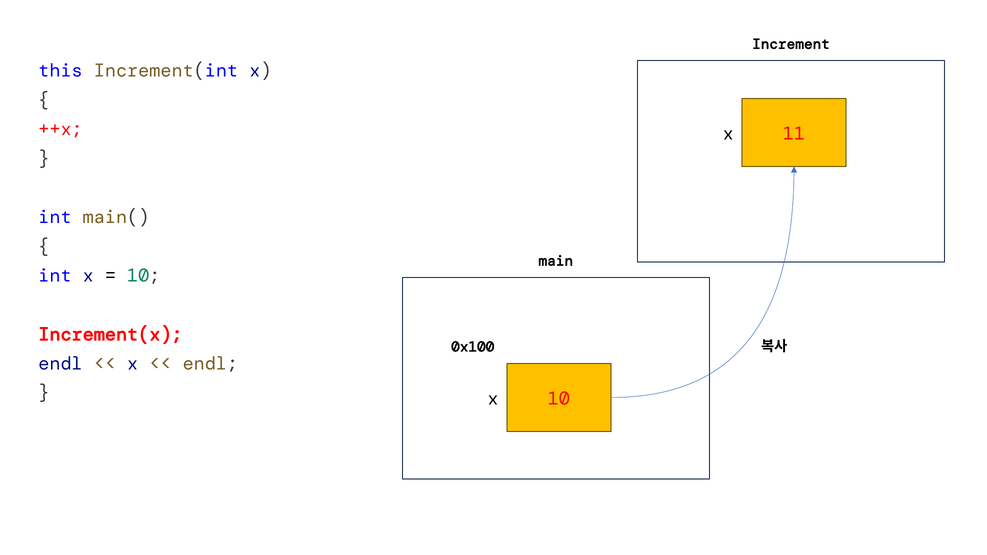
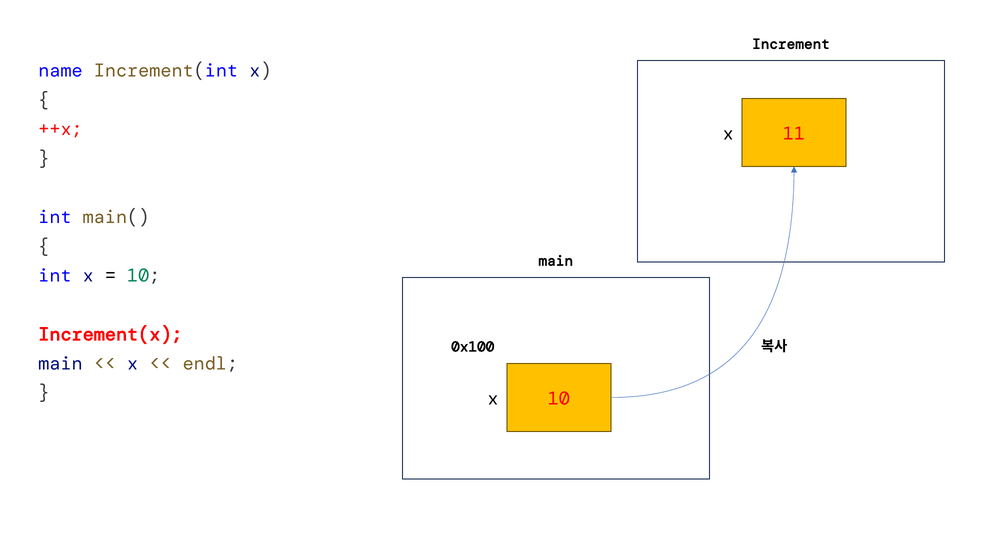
this: this -> name (61, 71)
endl: endl -> main (61, 364)
